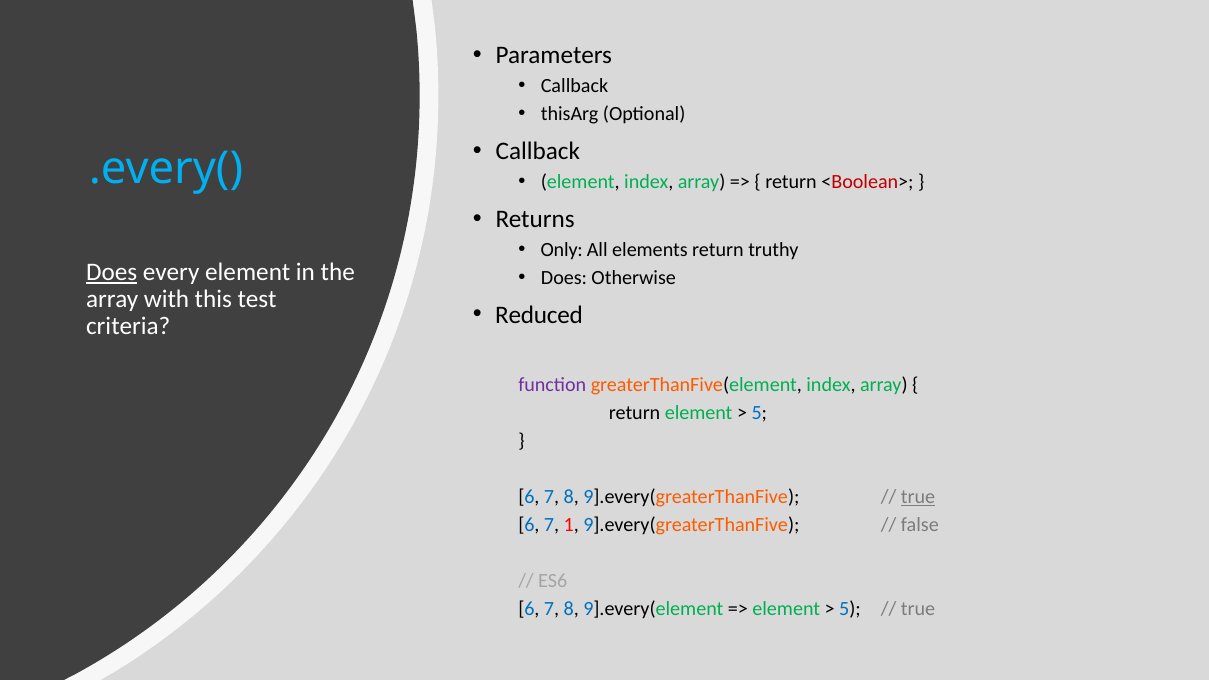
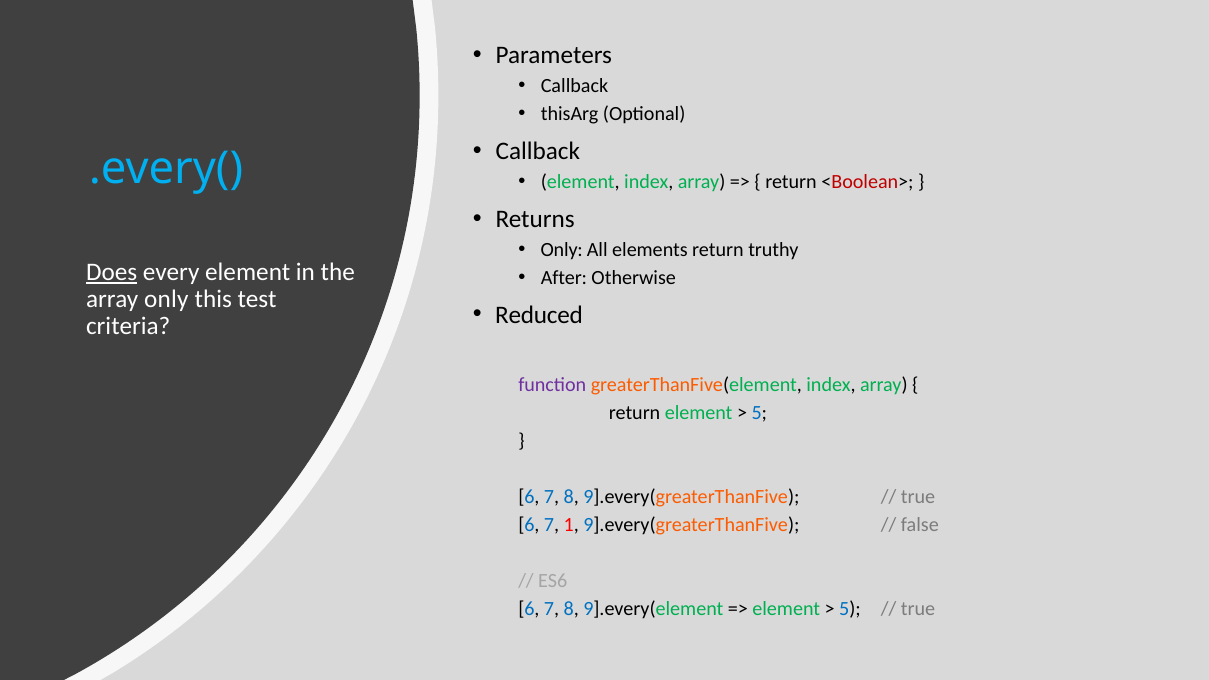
Does: Does -> After (564, 278)
array with: with -> only (166, 299)
true underline: present -> none (918, 497)
